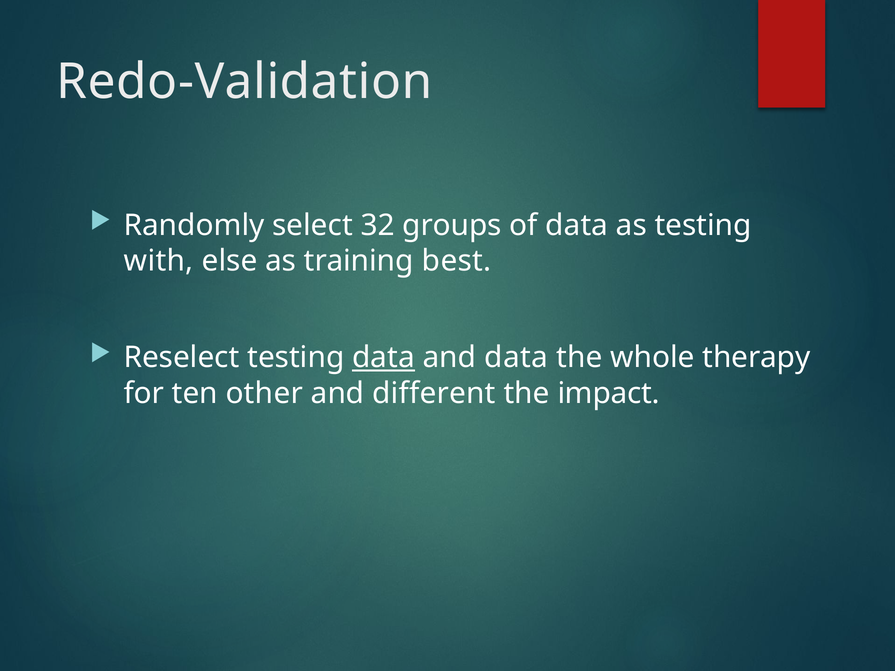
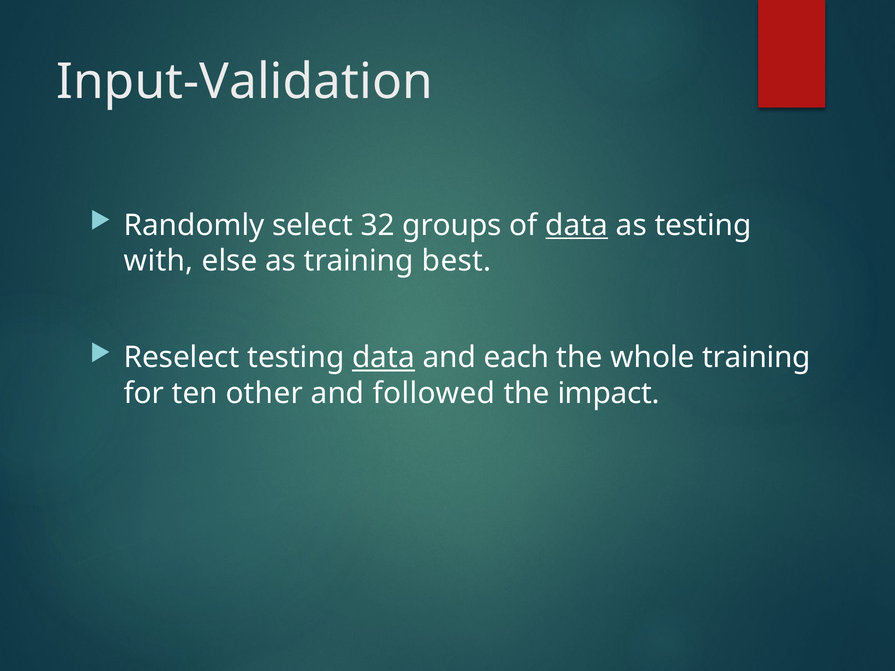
Redo-Validation: Redo-Validation -> Input-Validation (245, 82)
data underline: none -> present (577, 225)
and data: data -> each (516, 358)
whole therapy: therapy -> training (756, 358)
different: different -> followed (434, 394)
